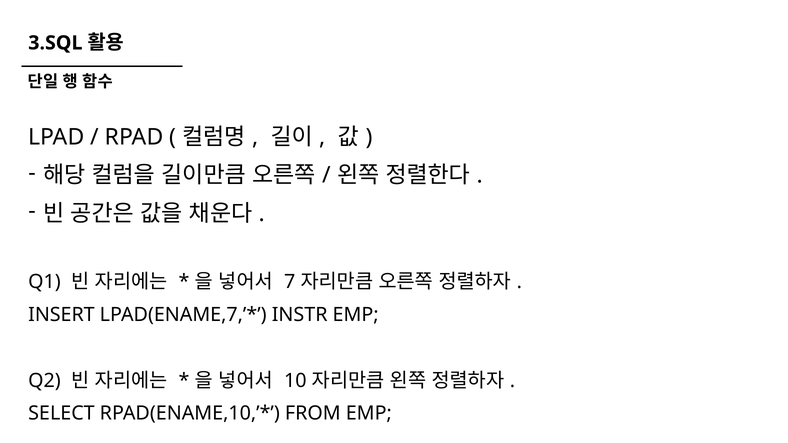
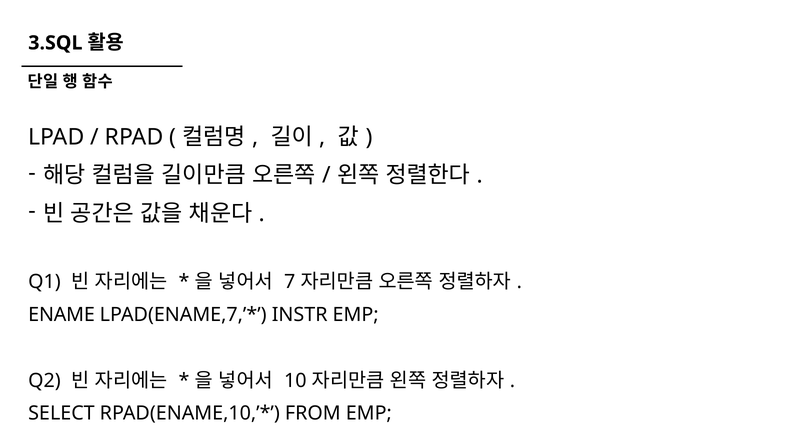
INSERT: INSERT -> ENAME (62, 315)
